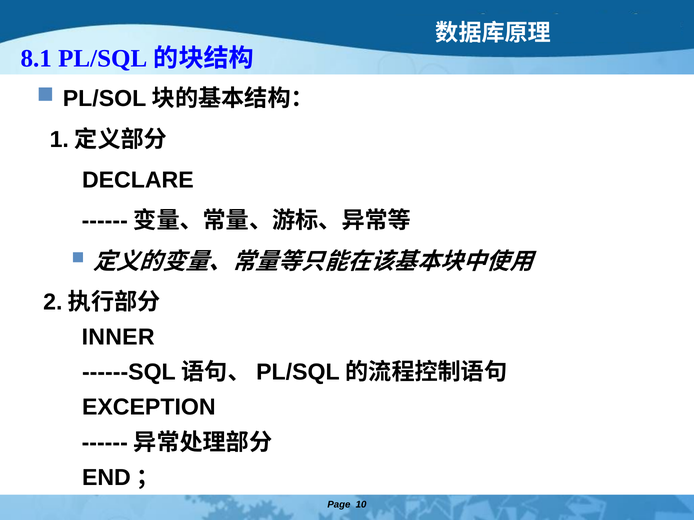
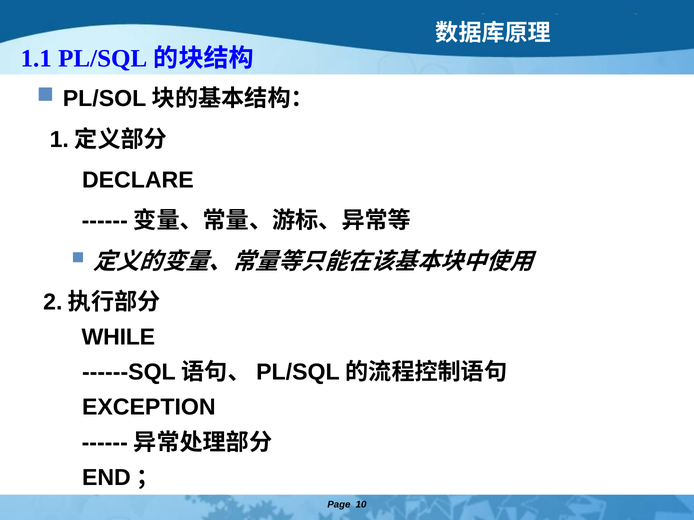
8.1: 8.1 -> 1.1 (36, 59)
INNER: INNER -> WHILE (118, 337)
